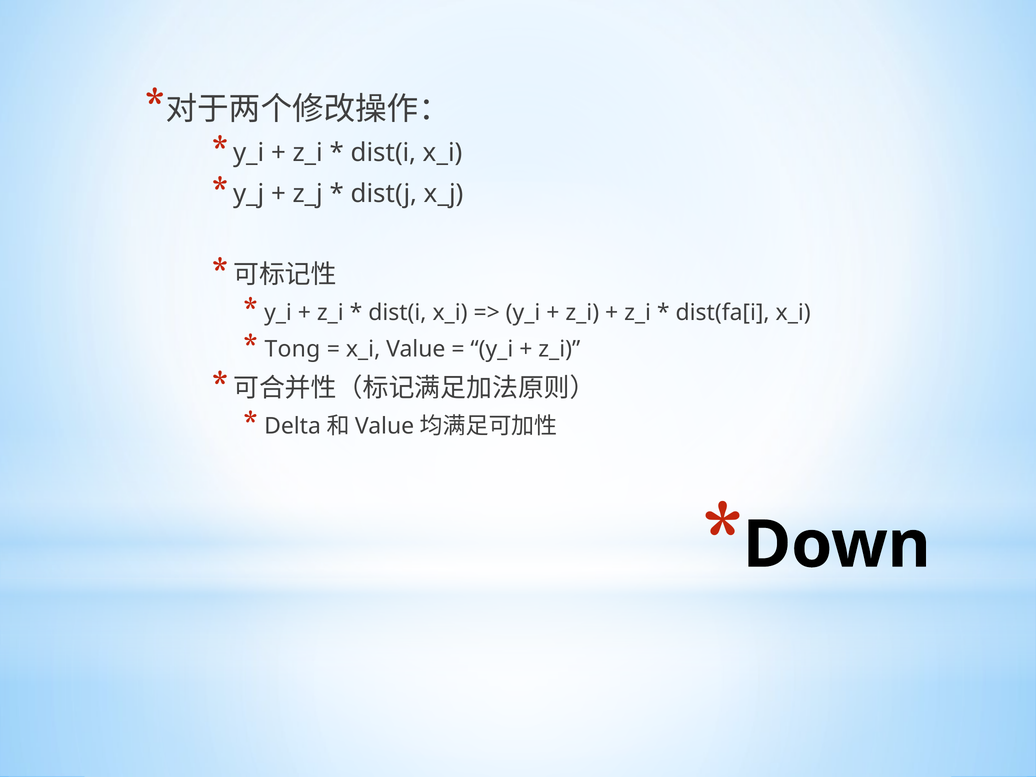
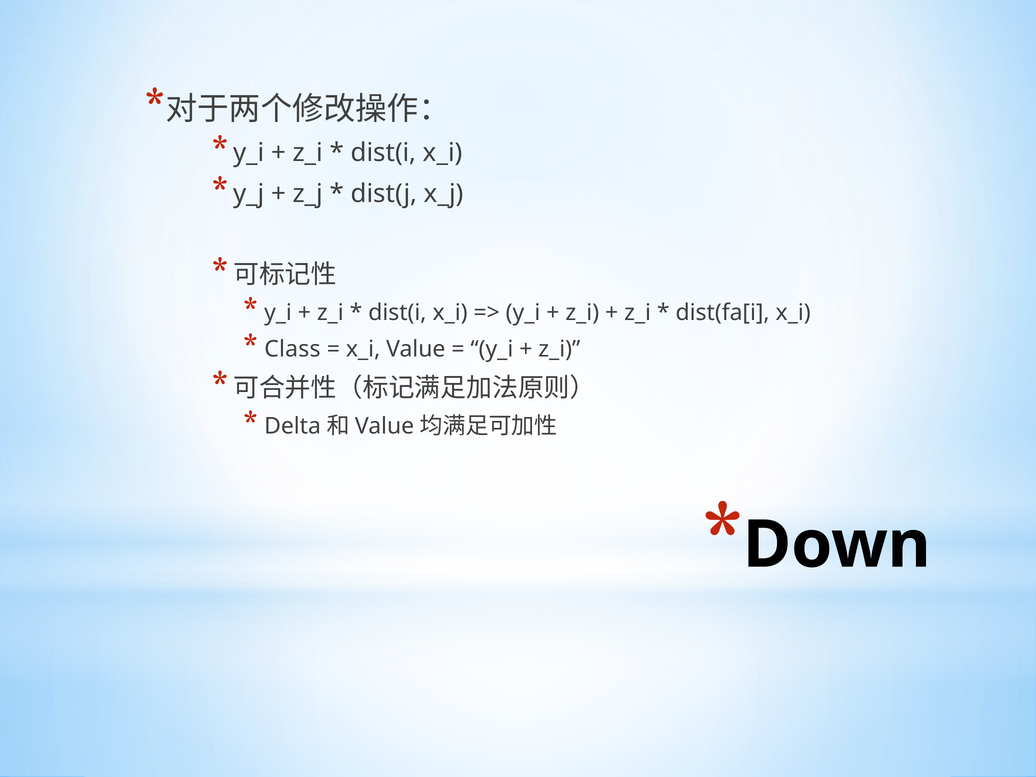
Tong: Tong -> Class (292, 349)
